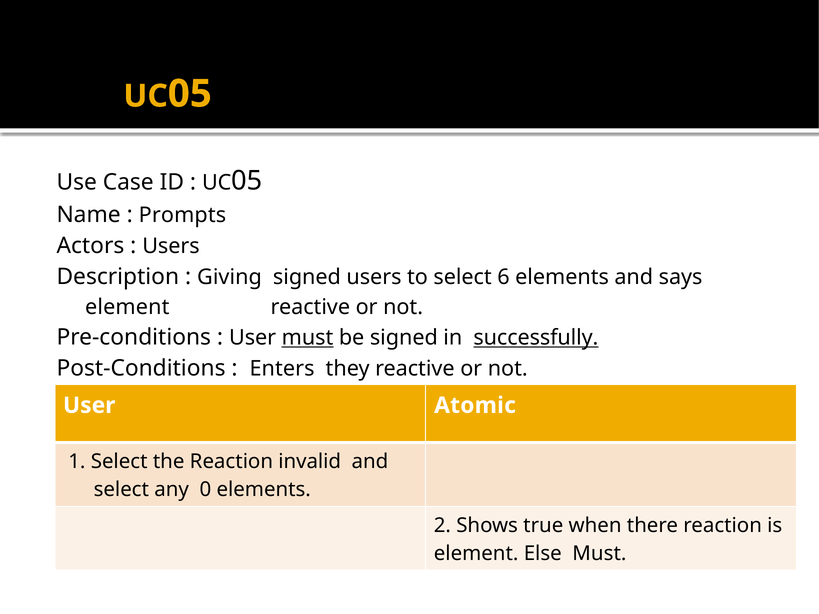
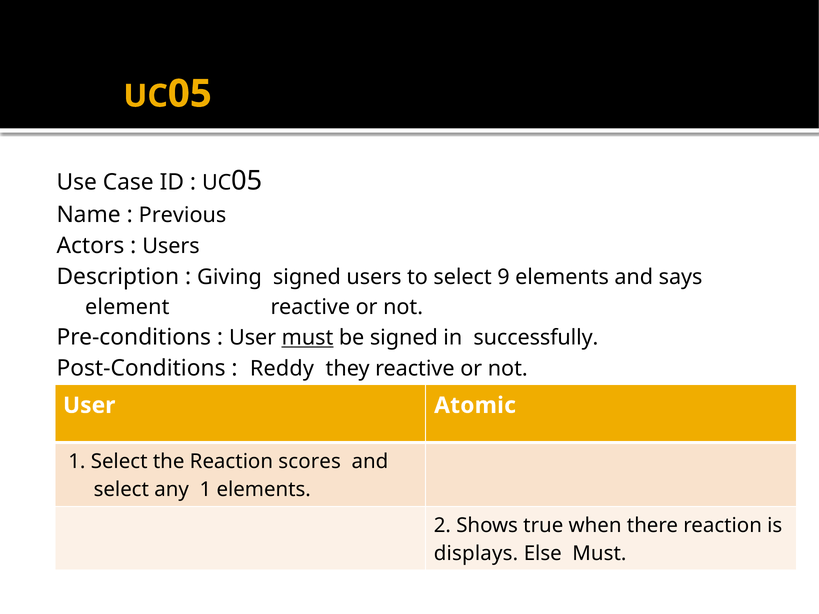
Prompts: Prompts -> Previous (183, 215)
6: 6 -> 9 (504, 277)
successfully underline: present -> none (536, 338)
Enters: Enters -> Reddy (282, 369)
invalid: invalid -> scores (310, 462)
any 0: 0 -> 1 (205, 490)
element: element -> displays (476, 554)
